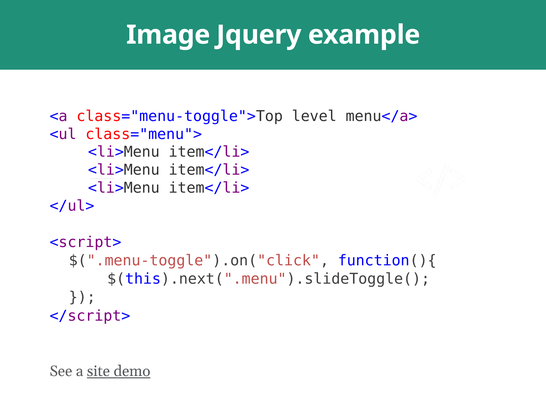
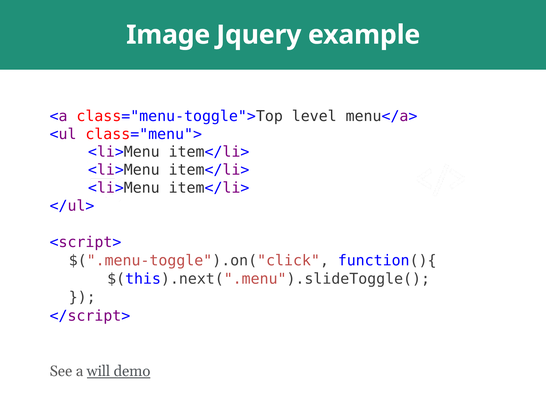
site: site -> will (99, 372)
